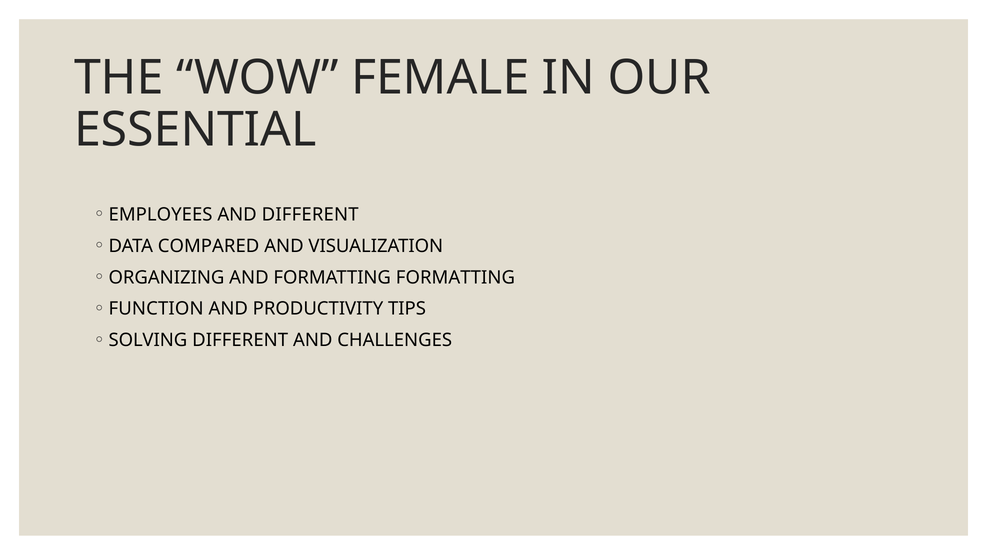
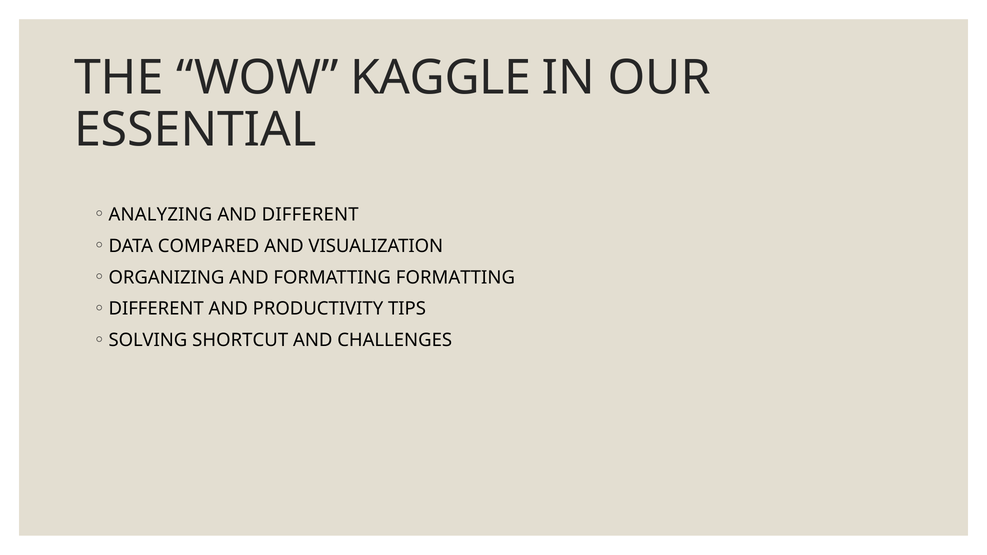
FEMALE: FEMALE -> KAGGLE (440, 78)
EMPLOYEES: EMPLOYEES -> ANALYZING (160, 215)
FUNCTION: FUNCTION -> DIFFERENT (156, 309)
SOLVING DIFFERENT: DIFFERENT -> SHORTCUT (240, 340)
